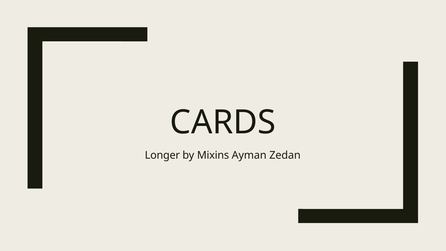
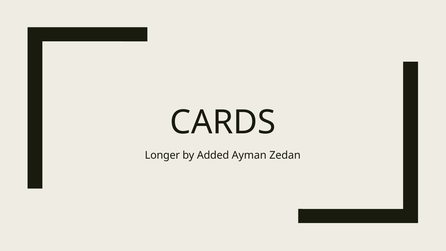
Mixins: Mixins -> Added (213, 155)
